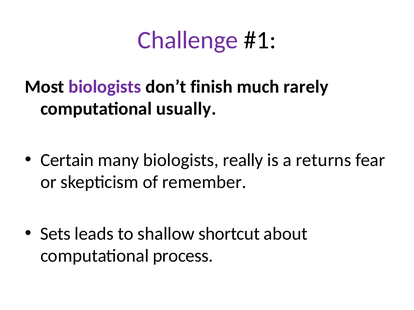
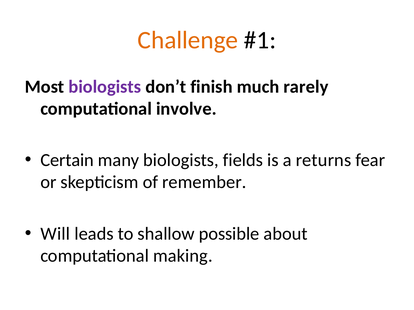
Challenge colour: purple -> orange (188, 40)
usually: usually -> involve (186, 109)
really: really -> fields (243, 160)
Sets: Sets -> Will (55, 234)
shortcut: shortcut -> possible (229, 234)
process: process -> making (183, 256)
